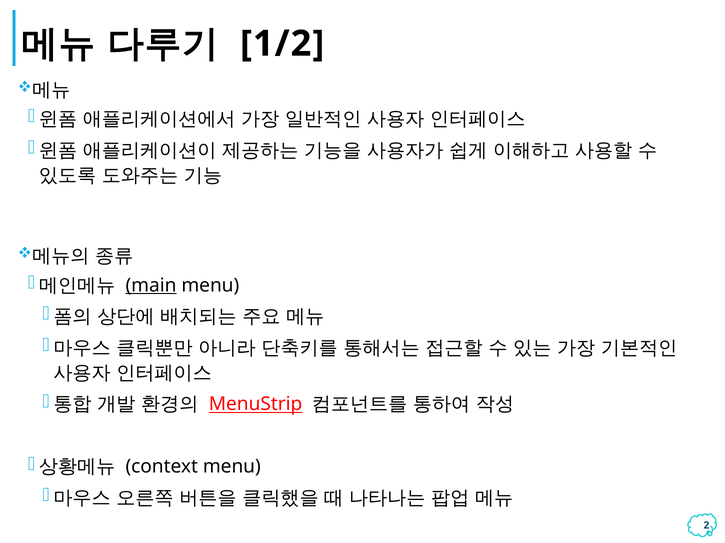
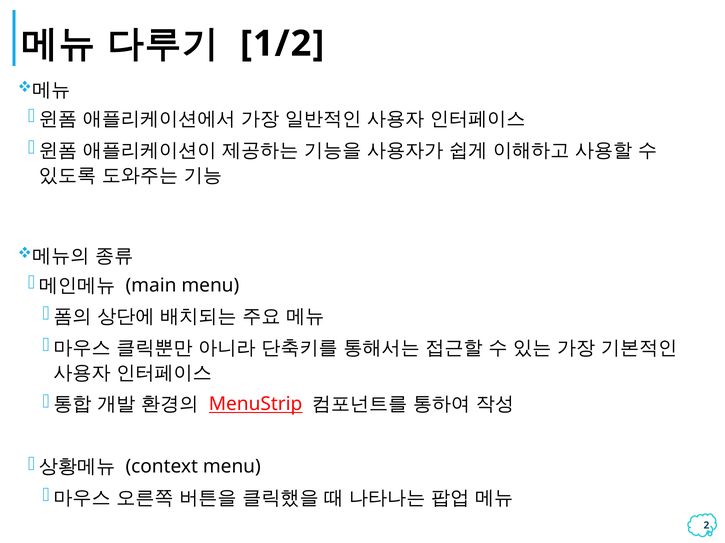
main underline: present -> none (151, 286)
